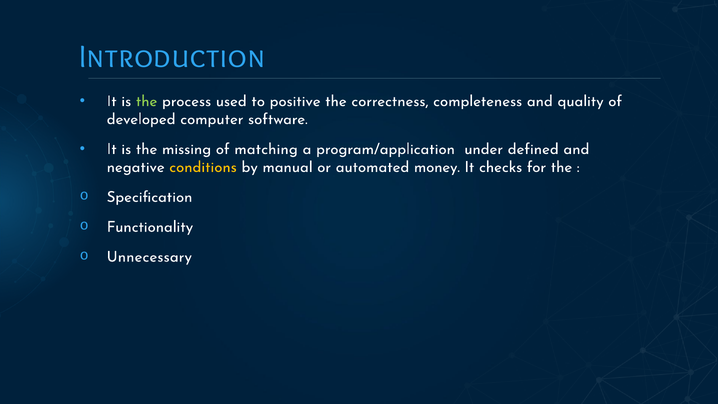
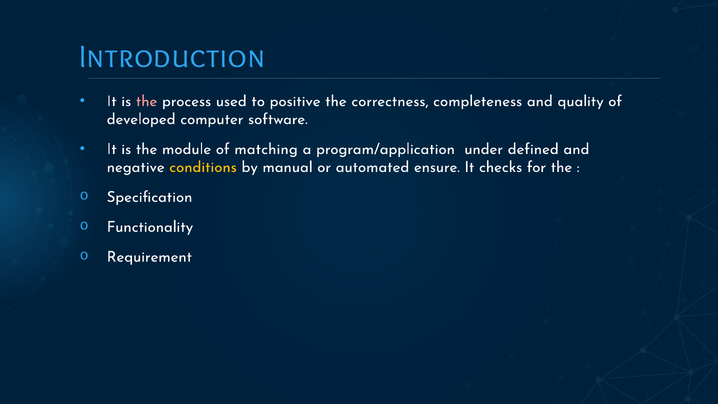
the colour: light green -> pink (147, 101)
missing: missing -> module (187, 149)
money: money -> ensure (437, 167)
Unnecessary: Unnecessary -> Requirement (149, 257)
